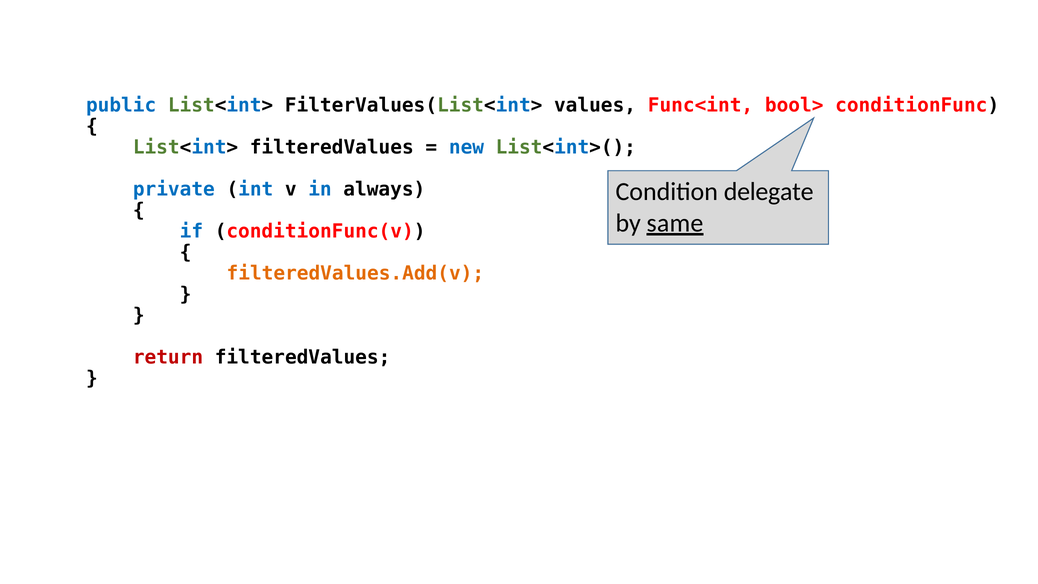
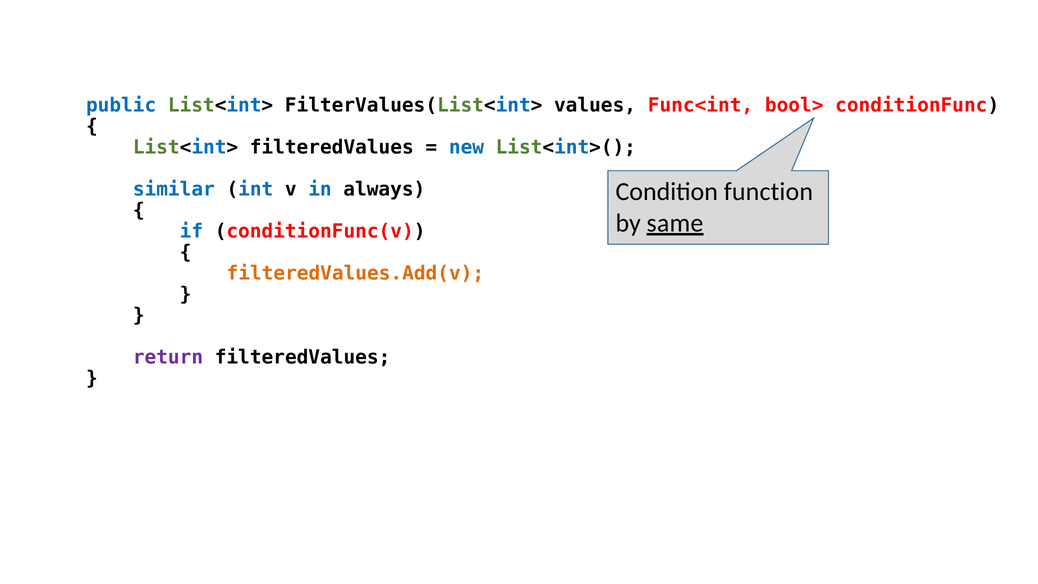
private: private -> similar (174, 189)
delegate: delegate -> function (768, 192)
return colour: red -> purple (168, 357)
